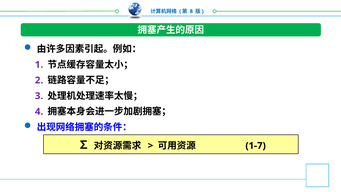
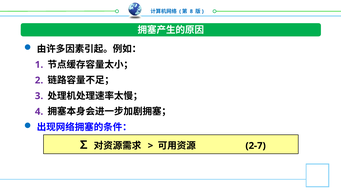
1-7: 1-7 -> 2-7 (256, 146)
